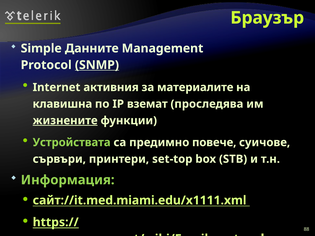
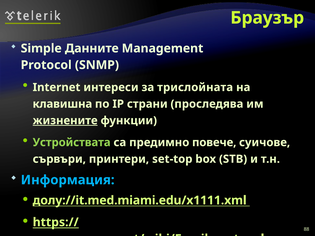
SNMP underline: present -> none (97, 65)
активния: активния -> интереси (111, 87)
материалите: материалите -> трислойната (195, 87)
вземат: вземат -> страни (147, 104)
Информация colour: light green -> light blue (68, 180)
сайт://it.med.miami.edu/x1111.xml: сайт://it.med.miami.edu/x1111.xml -> долу://it.med.miami.edu/x1111.xml (140, 201)
